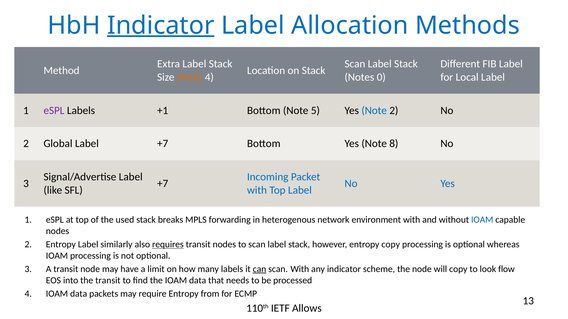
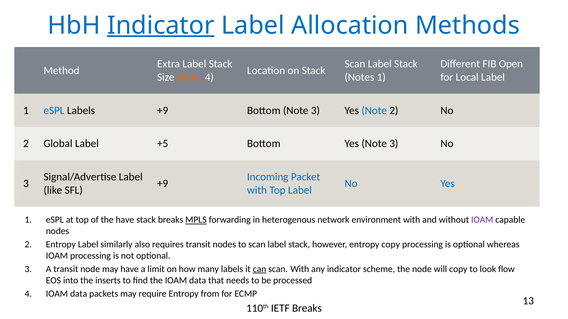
FIB Label: Label -> Open (511, 64)
Notes 0: 0 -> 1 (381, 77)
eSPL colour: purple -> blue (54, 111)
Labels +1: +1 -> +9 (163, 111)
Bottom Note 5: 5 -> 3 (315, 111)
Label +7: +7 -> +5 (163, 144)
Yes Note 8: 8 -> 3 (394, 144)
+7: +7 -> +9 (163, 184)
the used: used -> have (125, 220)
MPLS underline: none -> present (196, 220)
IOAM colour: blue -> purple (482, 220)
requires underline: present -> none (168, 245)
the transit: transit -> inserts (108, 281)
IETF Allows: Allows -> Breaks (307, 309)
